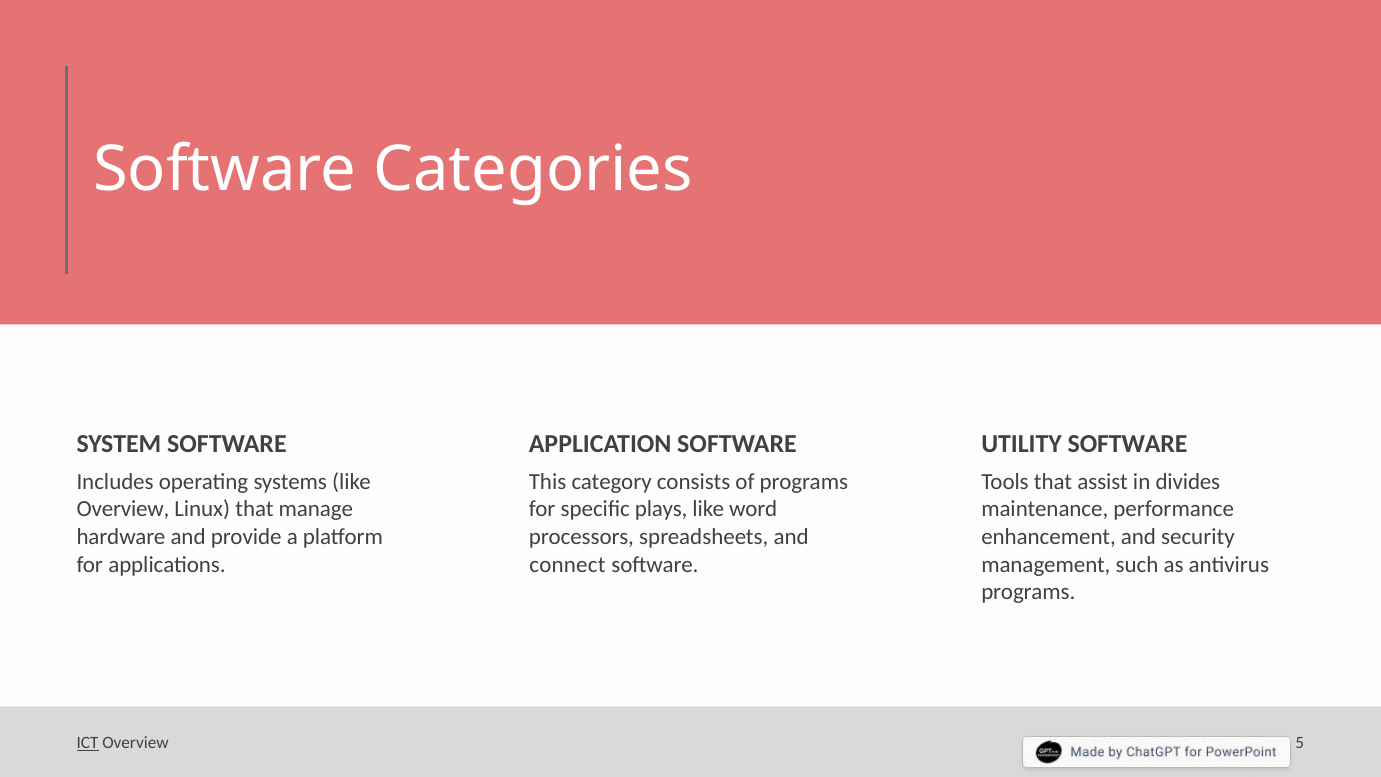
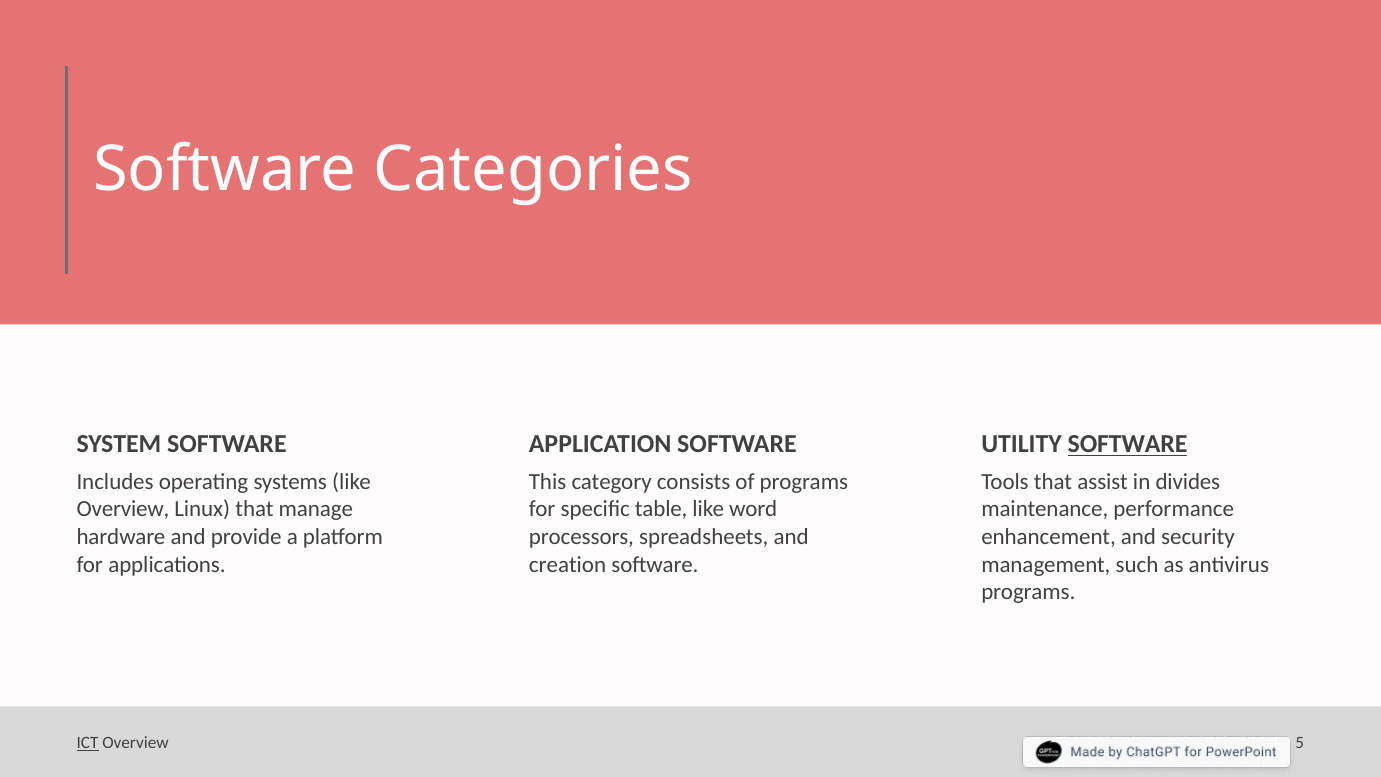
SOFTWARE underline: none -> present (1128, 444)
plays: plays -> table (661, 509)
connect: connect -> creation (568, 564)
